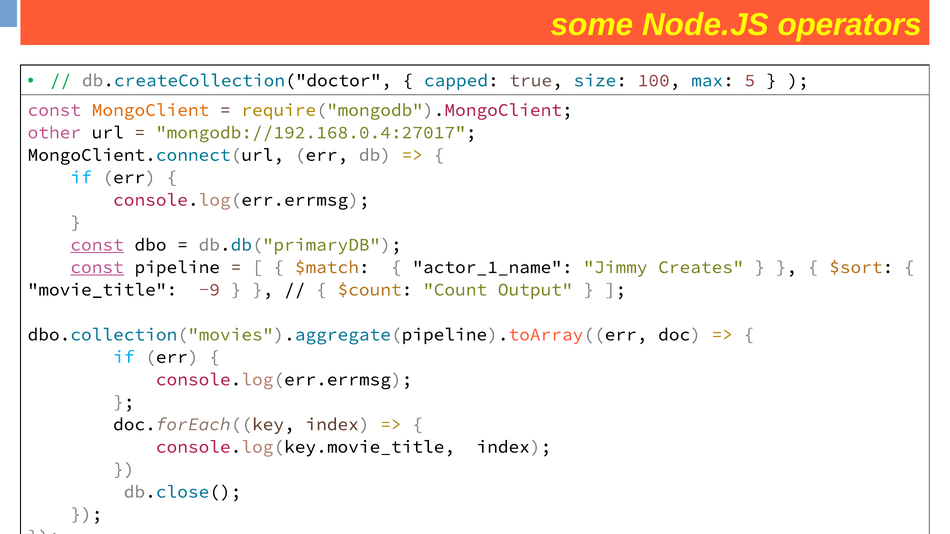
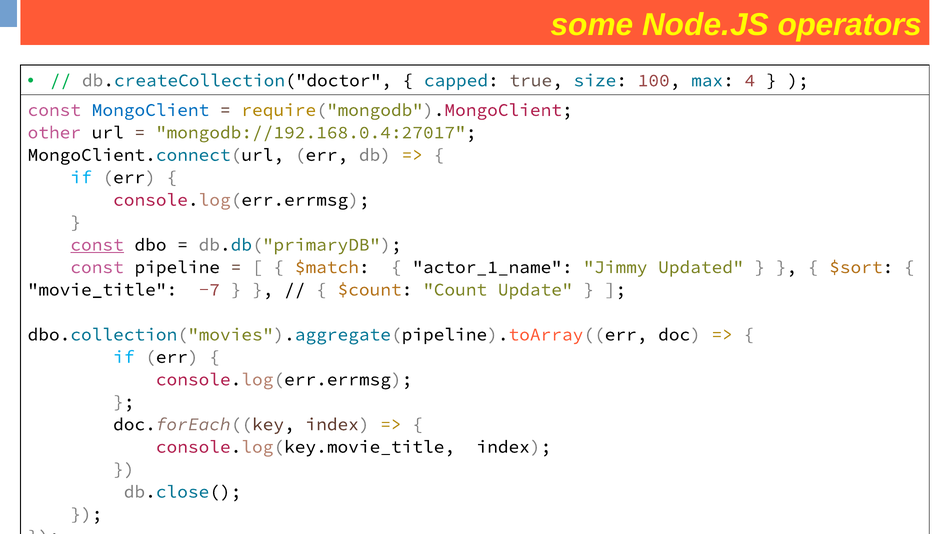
5: 5 -> 4 (750, 80)
MongoClient colour: orange -> blue (151, 110)
const underline: present -> none (97, 267)
Creates: Creates -> Updated (701, 267)
-9: -9 -> -7 (209, 290)
Output: Output -> Update (535, 290)
